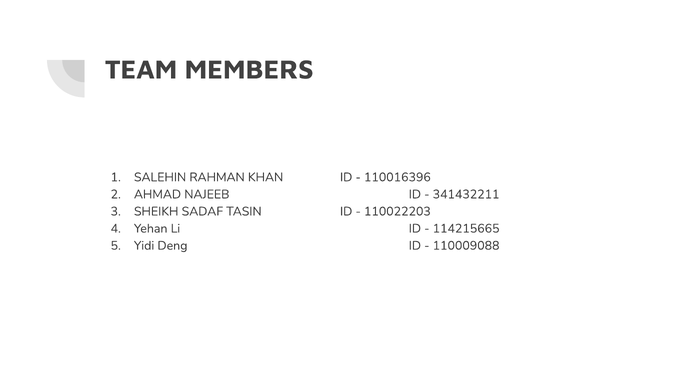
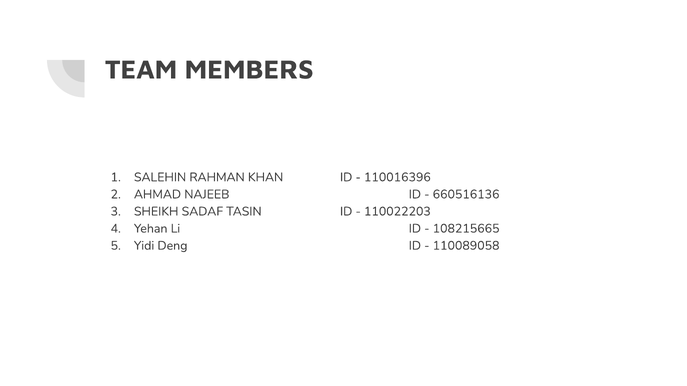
341432211: 341432211 -> 660516136 (466, 195)
114215665: 114215665 -> 108215665 (466, 229)
110009088: 110009088 -> 110089058 (466, 246)
